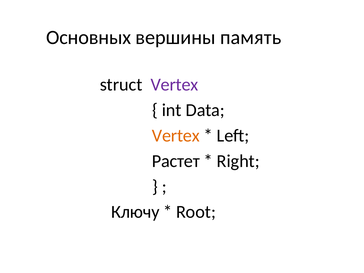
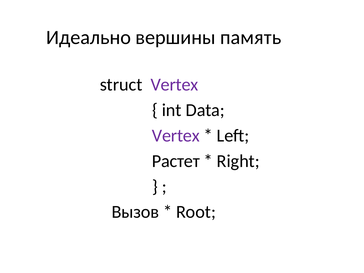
Основных: Основных -> Идеально (89, 37)
Vertex colour: orange -> purple (176, 136)
Ключу: Ключу -> Вызов (135, 212)
